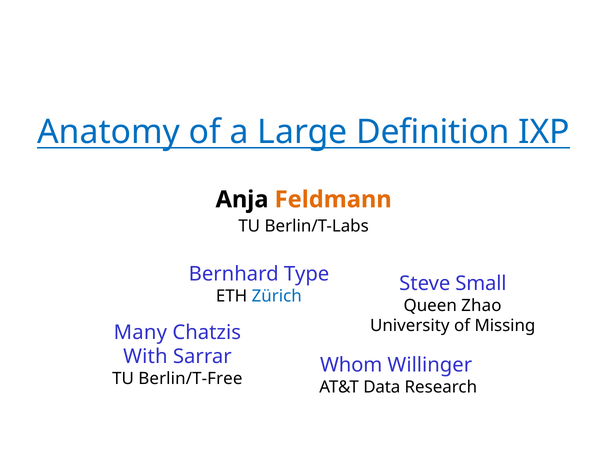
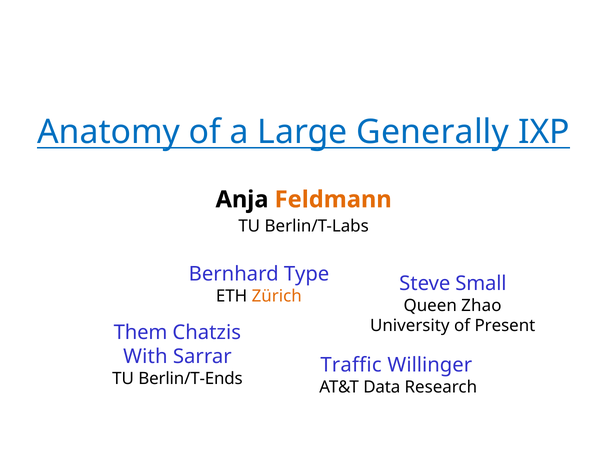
Definition: Definition -> Generally (433, 132)
Zürich colour: blue -> orange (277, 296)
Missing: Missing -> Present (505, 326)
Many: Many -> Them (141, 332)
Whom: Whom -> Traffic (351, 365)
Berlin/T-Free: Berlin/T-Free -> Berlin/T-Ends (191, 379)
